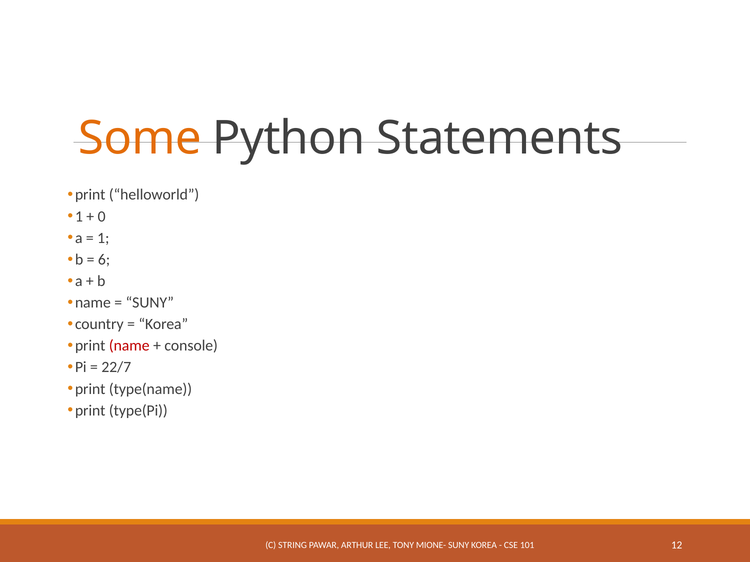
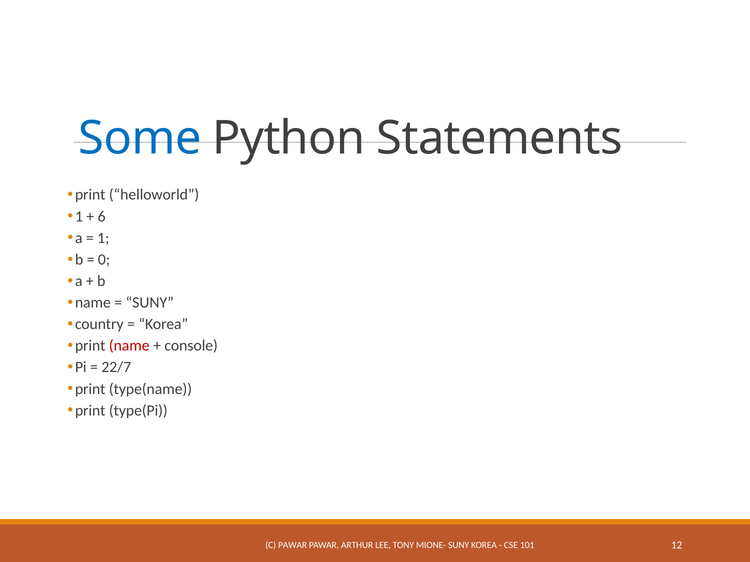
Some colour: orange -> blue (140, 139)
0: 0 -> 6 (102, 217)
6: 6 -> 0 (104, 260)
C STRING: STRING -> PAWAR (293, 545)
